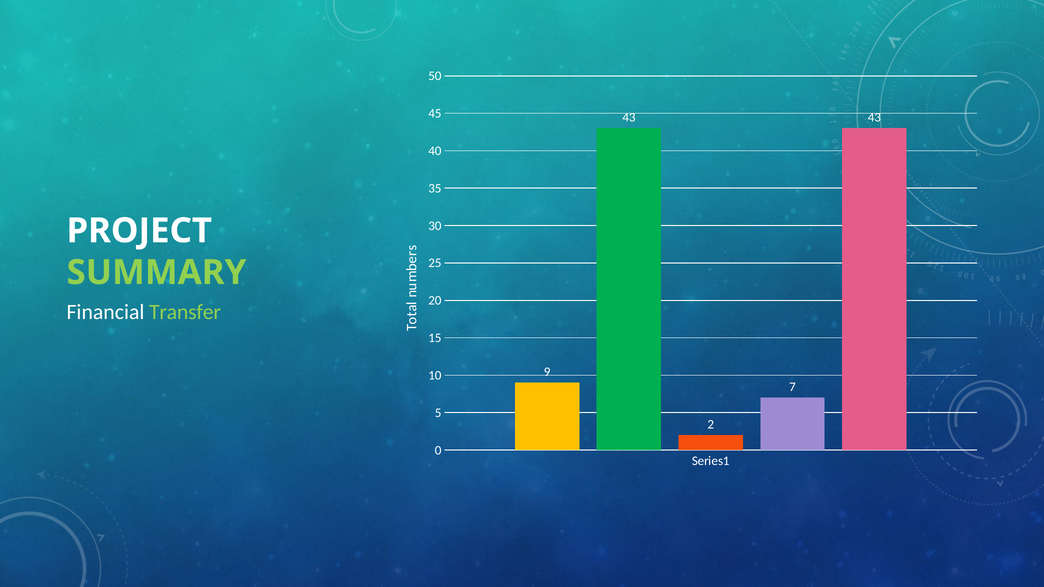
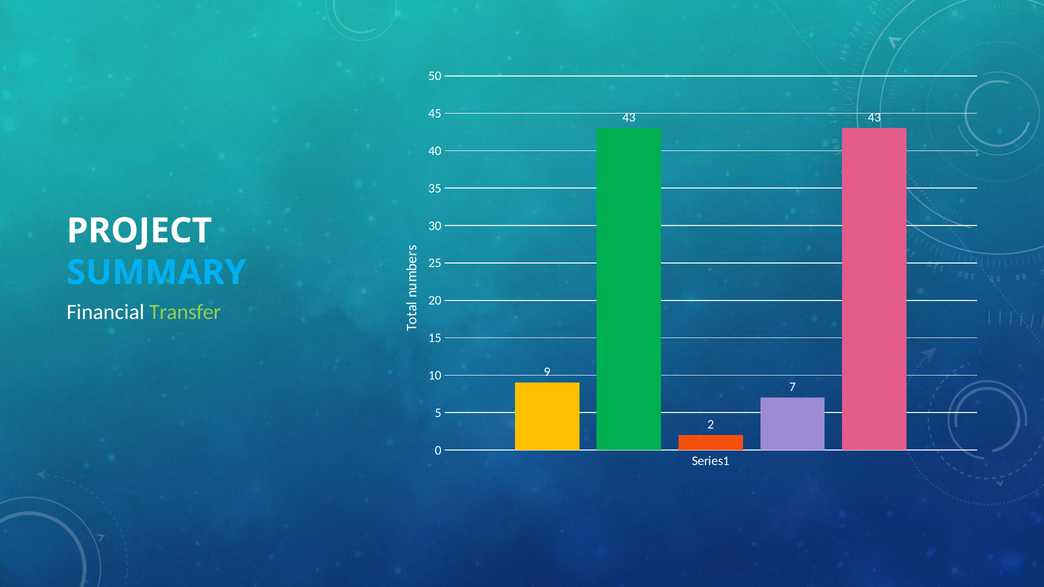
SUMMARY colour: light green -> light blue (156, 273)
